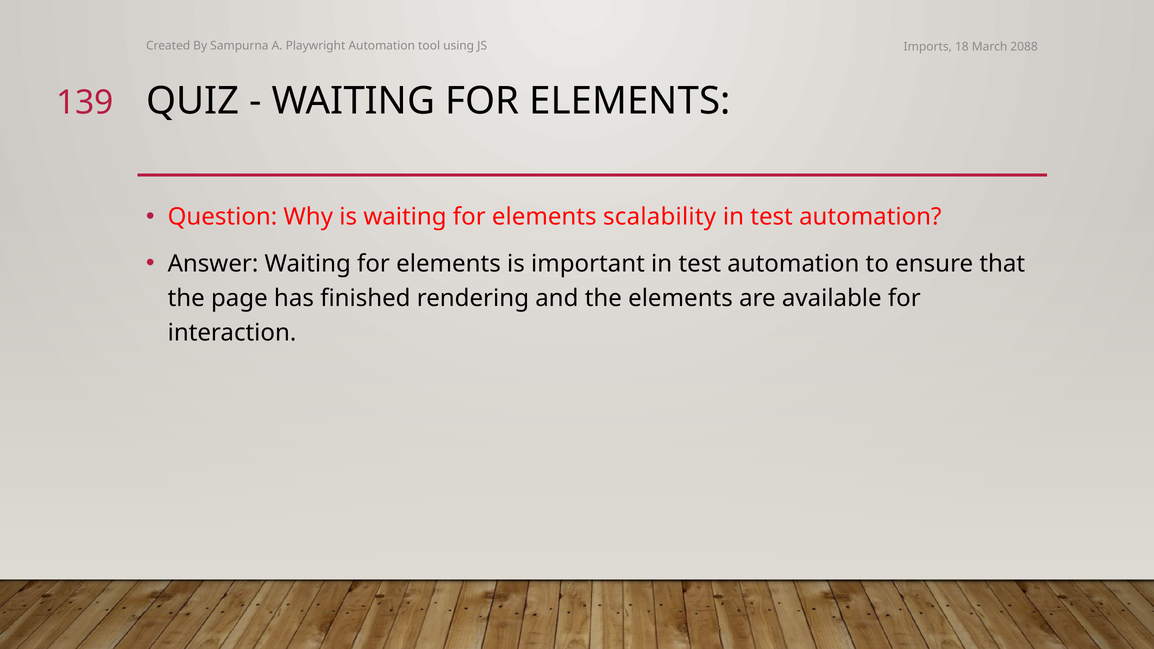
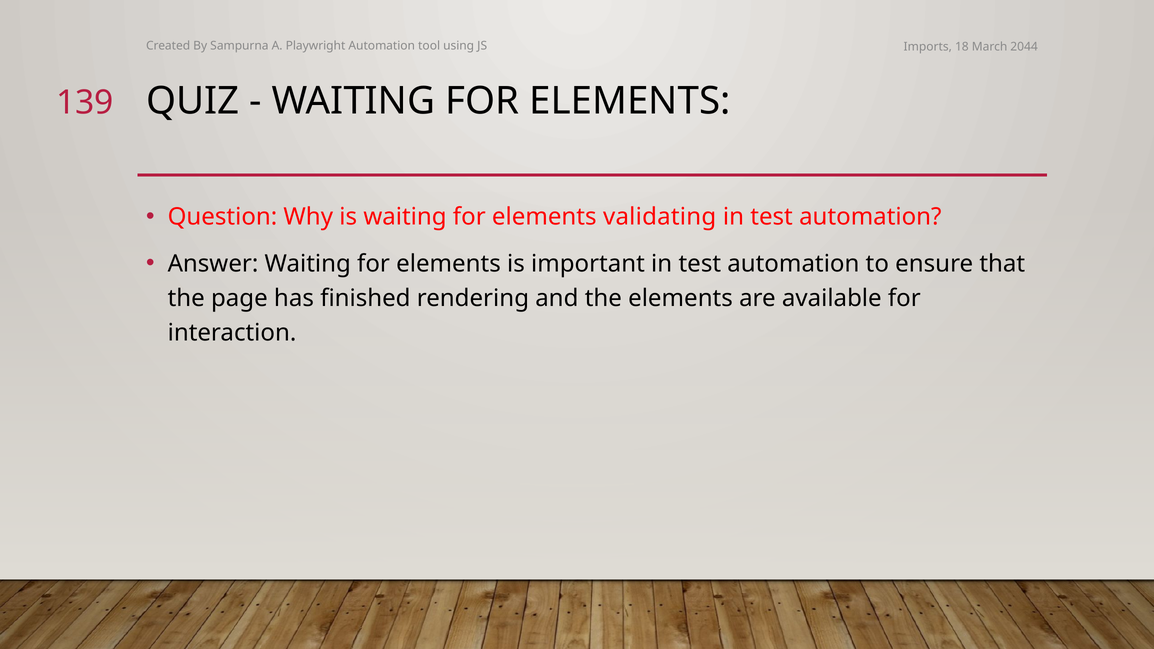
2088: 2088 -> 2044 (1024, 47)
scalability: scalability -> validating (660, 217)
